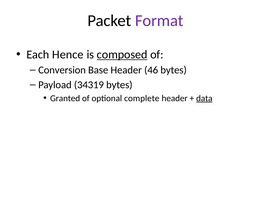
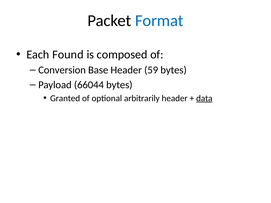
Format colour: purple -> blue (159, 21)
Hence: Hence -> Found (68, 55)
composed underline: present -> none (122, 55)
46: 46 -> 59 (151, 70)
34319: 34319 -> 66044 (89, 85)
complete: complete -> arbitrarily (142, 98)
